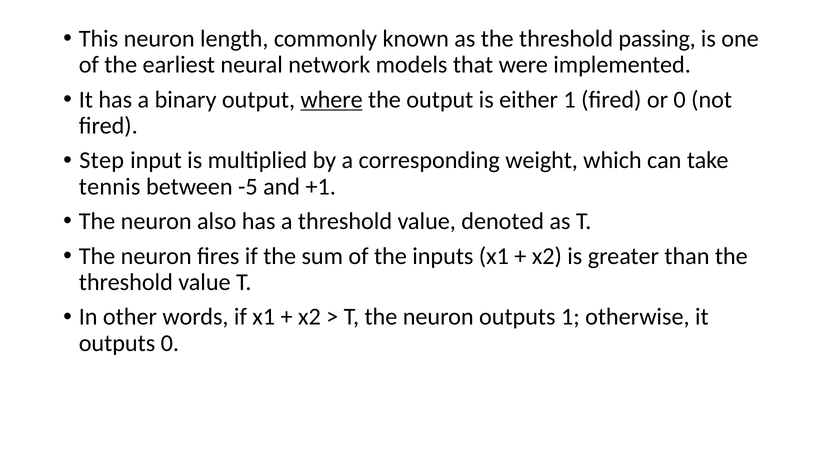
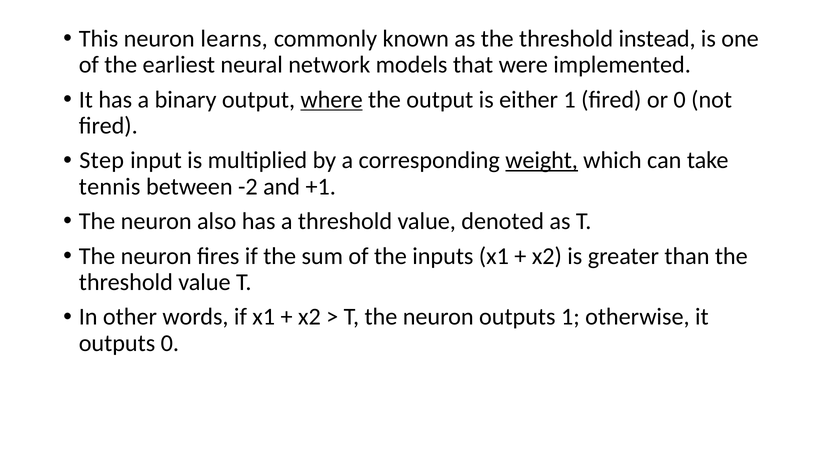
length: length -> learns (234, 39)
passing: passing -> instead (657, 39)
weight underline: none -> present (542, 160)
-5: -5 -> -2 (248, 187)
